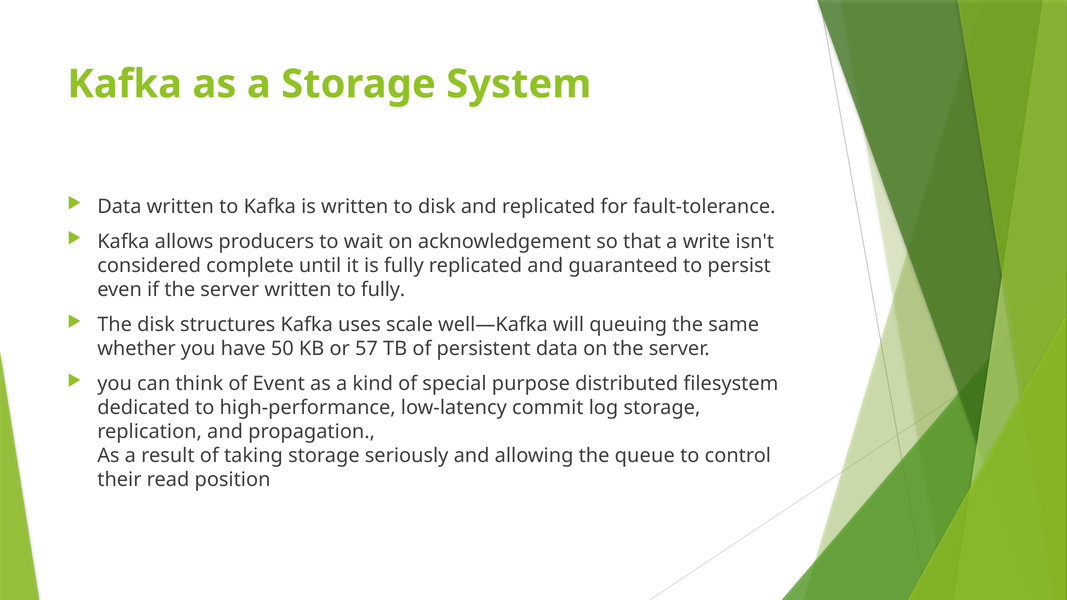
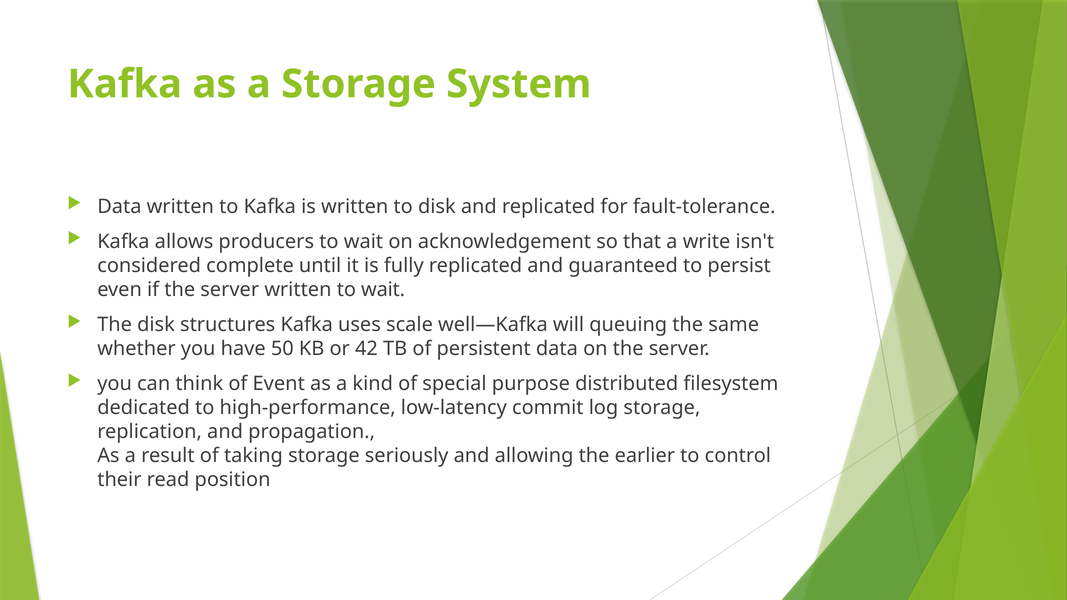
written to fully: fully -> wait (383, 290)
57: 57 -> 42 (366, 349)
queue: queue -> earlier (645, 456)
